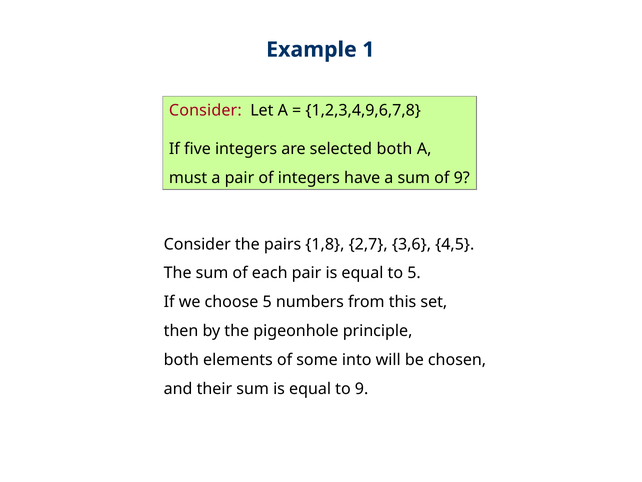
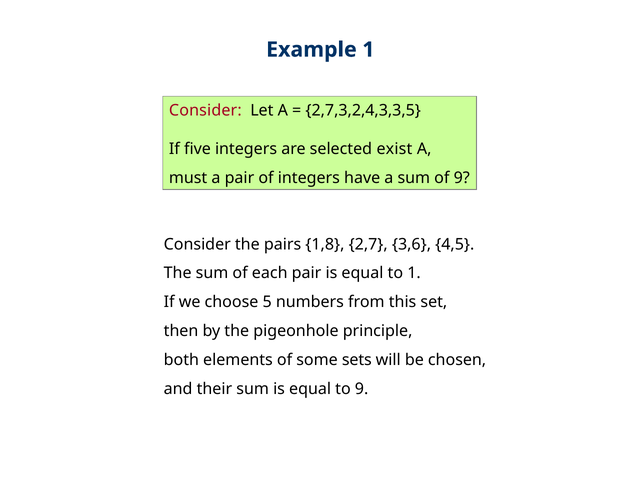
1,2,3,4,9,6,7,8: 1,2,3,4,9,6,7,8 -> 2,7,3,2,4,3,3,5 (363, 110)
selected both: both -> exist (394, 149)
to 5: 5 -> 1 (414, 273)
into: into -> sets (357, 360)
